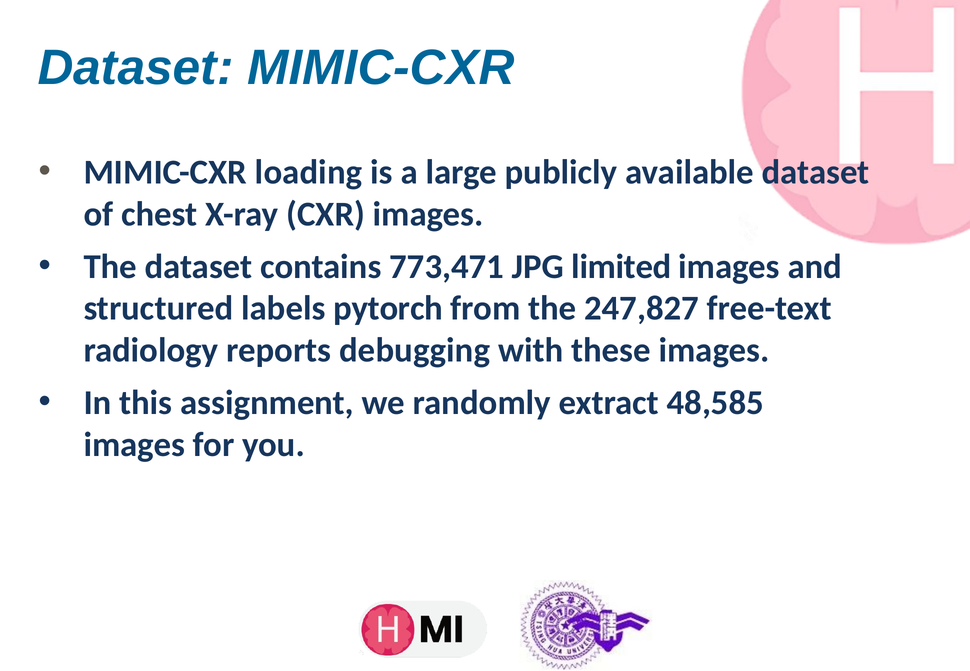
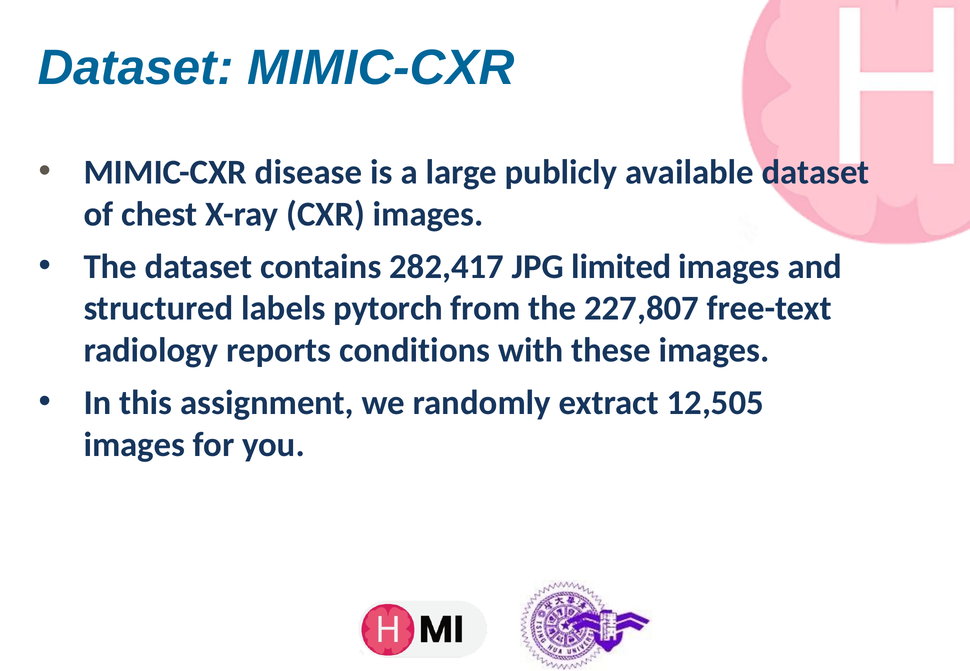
loading: loading -> disease (309, 173)
773,471: 773,471 -> 282,417 (447, 267)
247,827: 247,827 -> 227,807 (642, 309)
debugging: debugging -> conditions (415, 351)
48,585: 48,585 -> 12,505 (715, 403)
